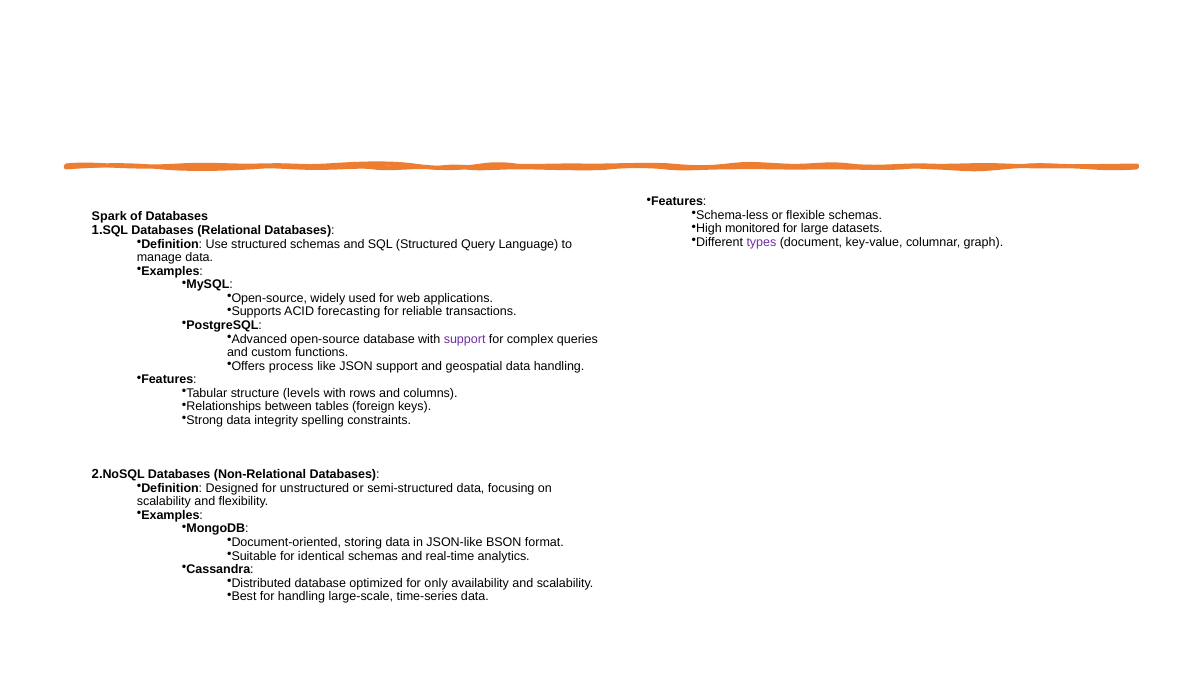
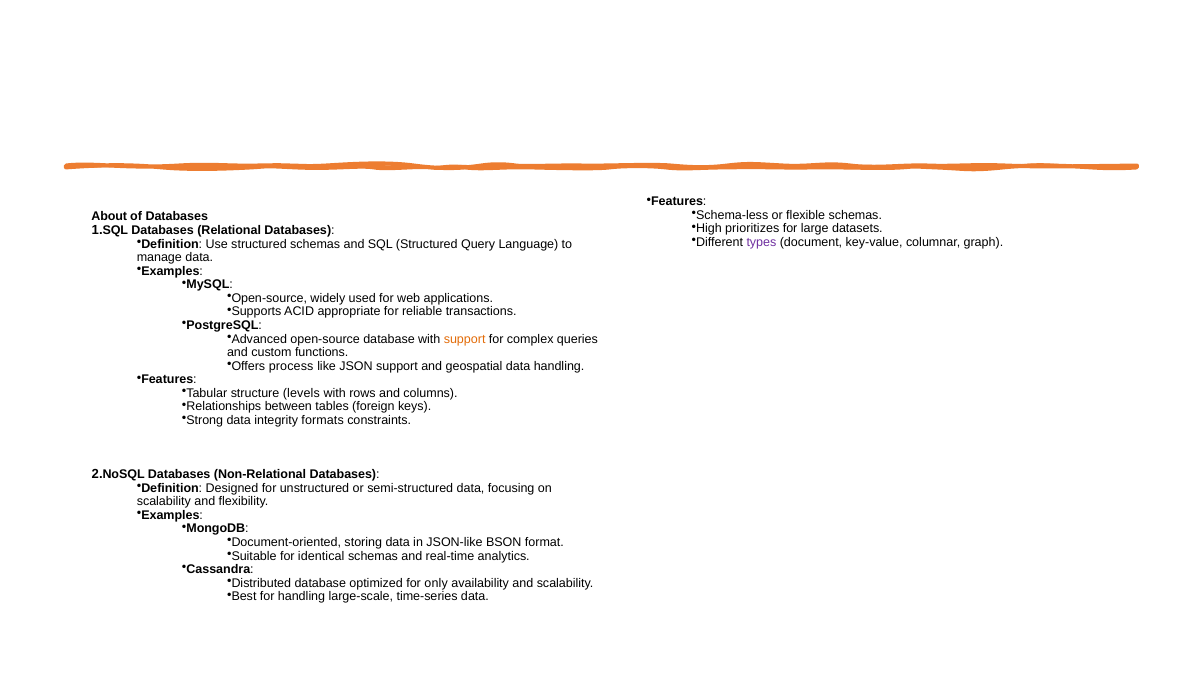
Spark: Spark -> About (109, 217)
monitored: monitored -> prioritizes (752, 229)
forecasting: forecasting -> appropriate (349, 312)
support colour: purple -> orange (465, 339)
spelling: spelling -> formats (323, 420)
